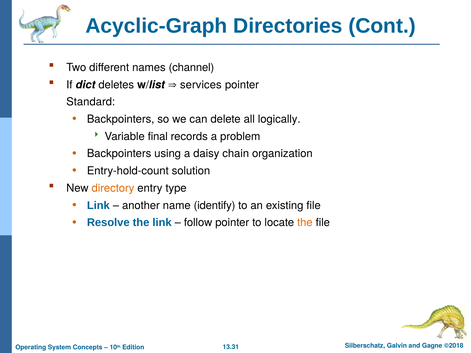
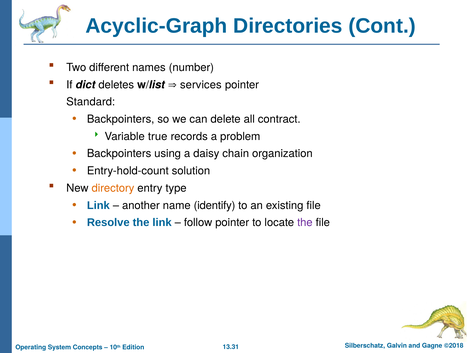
channel: channel -> number (191, 68)
logically: logically -> contract (279, 119)
final: final -> true (158, 137)
the colour: orange -> purple (305, 223)
